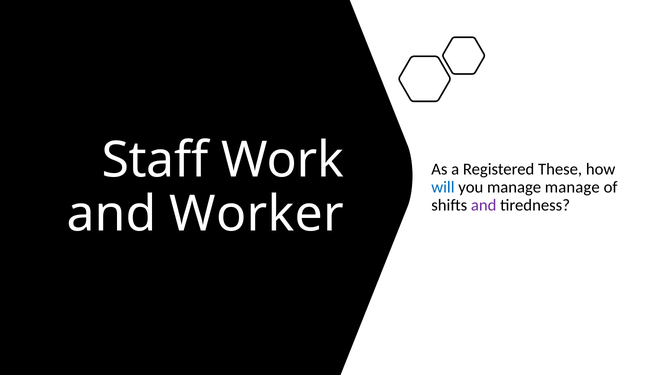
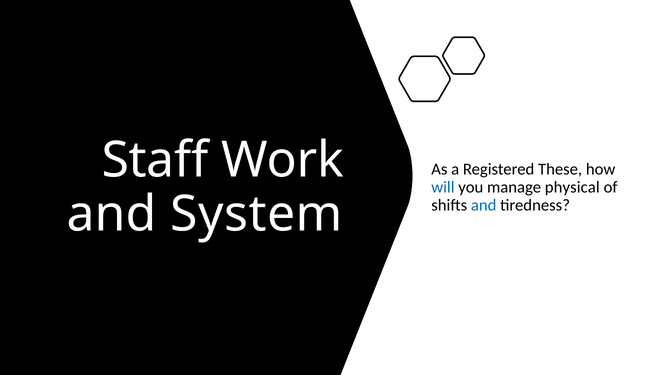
manage manage: manage -> physical (572, 187)
and colour: purple -> blue (484, 205)
Worker: Worker -> System (256, 214)
